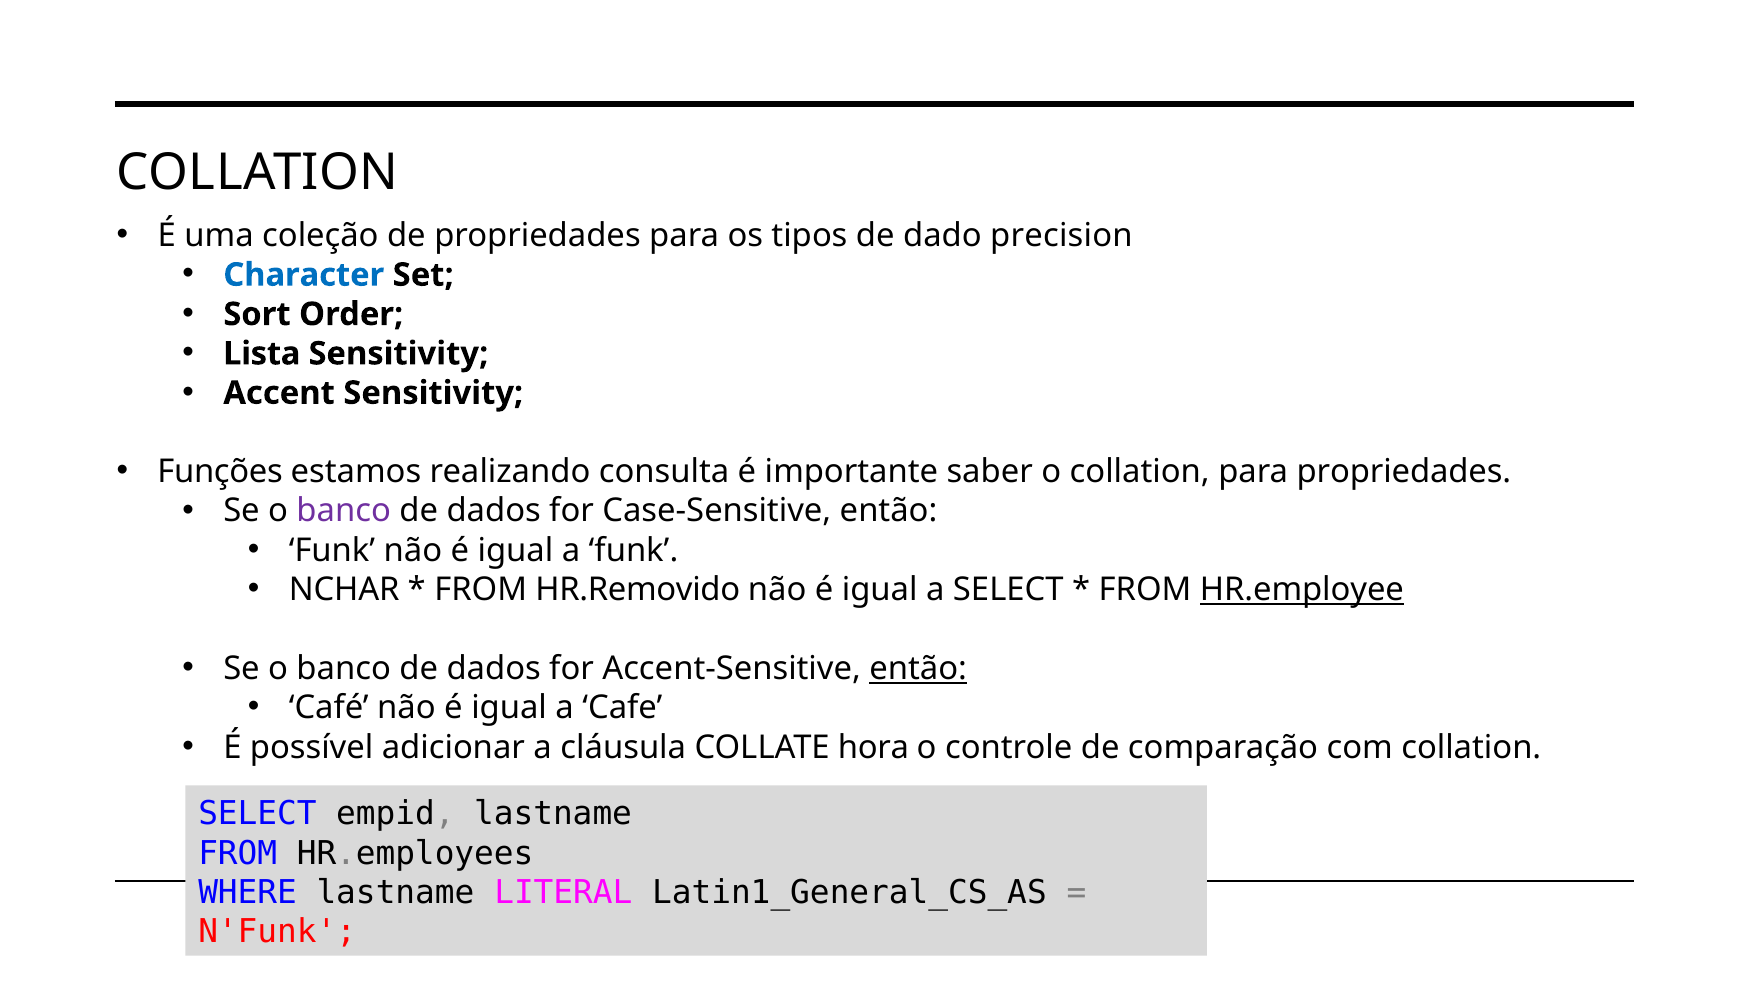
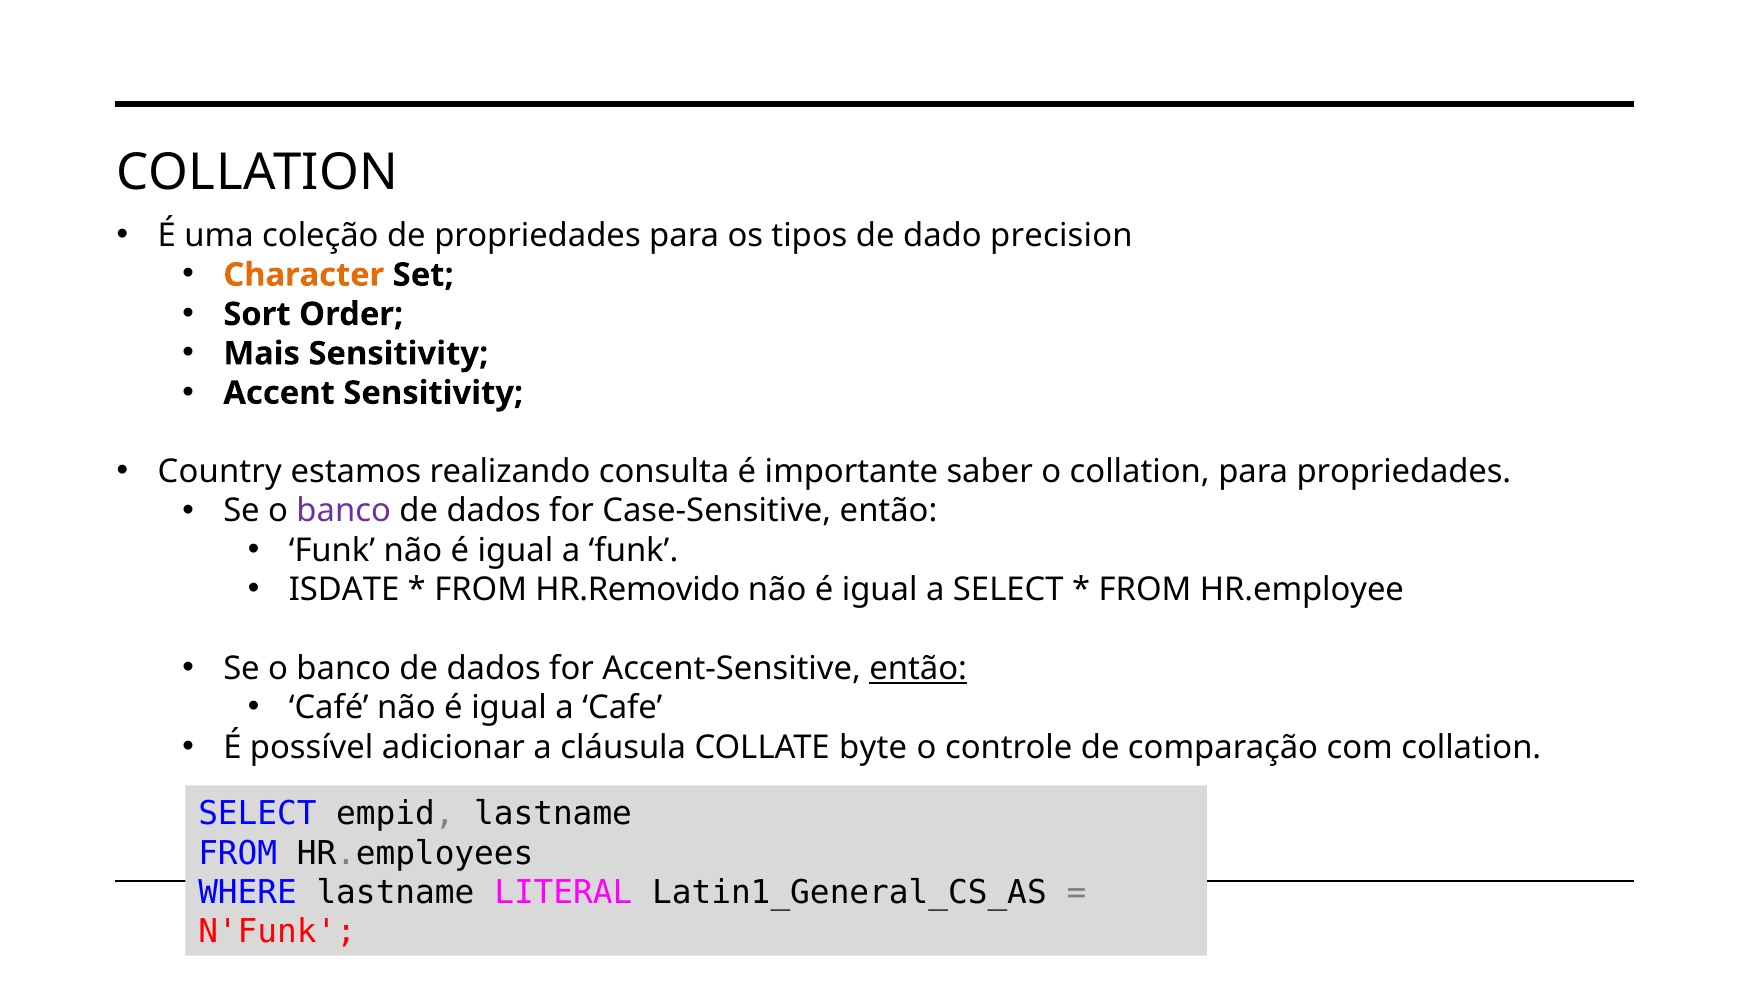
Character colour: blue -> orange (304, 275)
Lista: Lista -> Mais (262, 354)
Funções: Funções -> Country (220, 472)
NCHAR: NCHAR -> ISDATE (344, 590)
HR.employee underline: present -> none (1302, 590)
hora: hora -> byte (873, 747)
